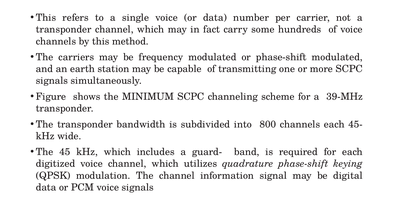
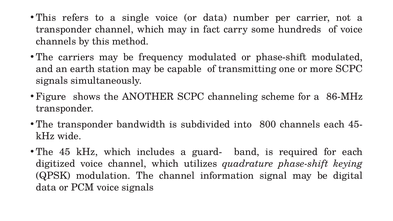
MINIMUM: MINIMUM -> ANOTHER (148, 97)
39-MHz: 39-MHz -> 86-MHz (345, 97)
